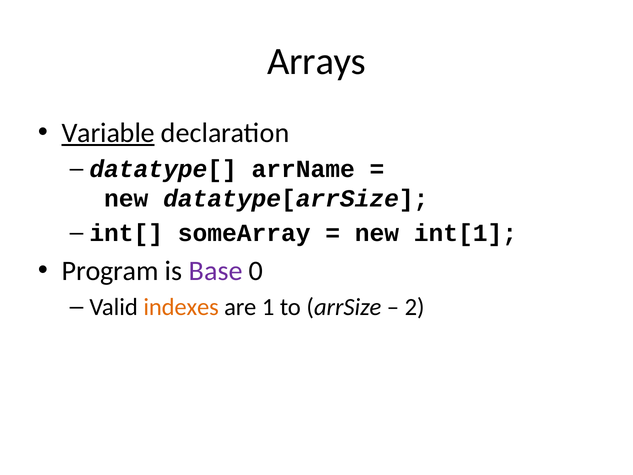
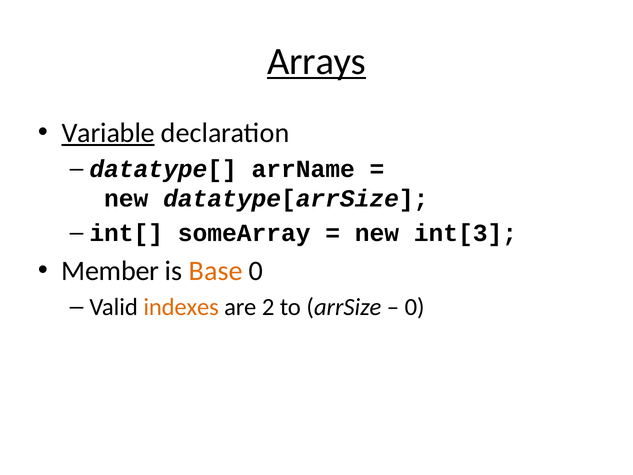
Arrays underline: none -> present (317, 61)
int[1: int[1 -> int[3 (465, 233)
Program: Program -> Member (110, 271)
Base colour: purple -> orange (216, 271)
1: 1 -> 2 (268, 307)
2: 2 -> 0 (415, 307)
